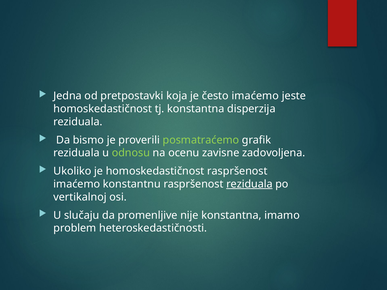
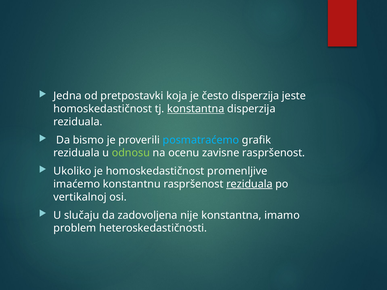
često imaćemo: imaćemo -> disperzija (255, 96)
konstantna underline: none -> present (196, 109)
posmatraćemo colour: light green -> light blue (201, 140)
zavisne zadovoljena: zadovoljena -> raspršenost (274, 153)
homoskedastičnost raspršenost: raspršenost -> promenljive (237, 171)
promenljive: promenljive -> zadovoljena (148, 215)
